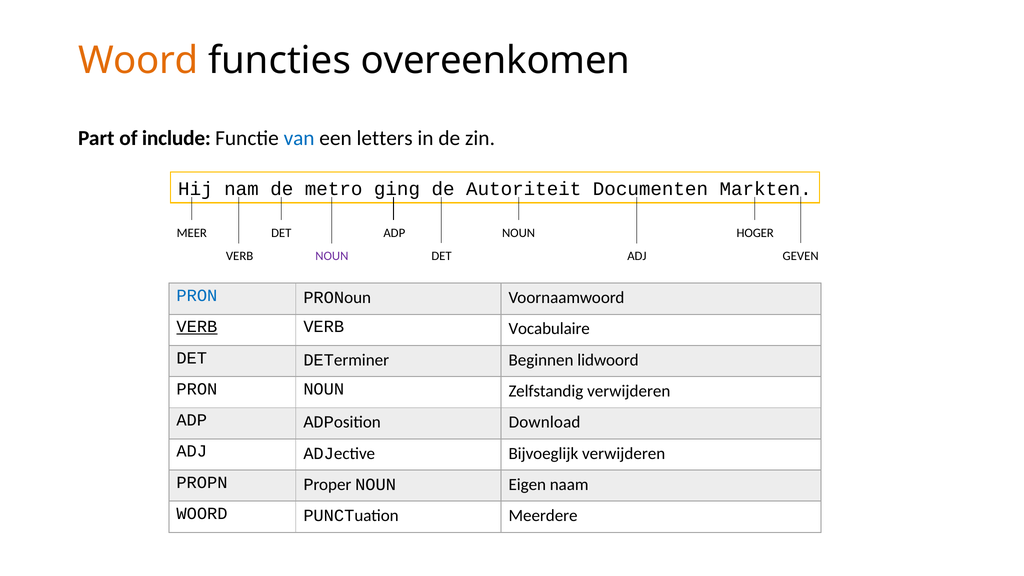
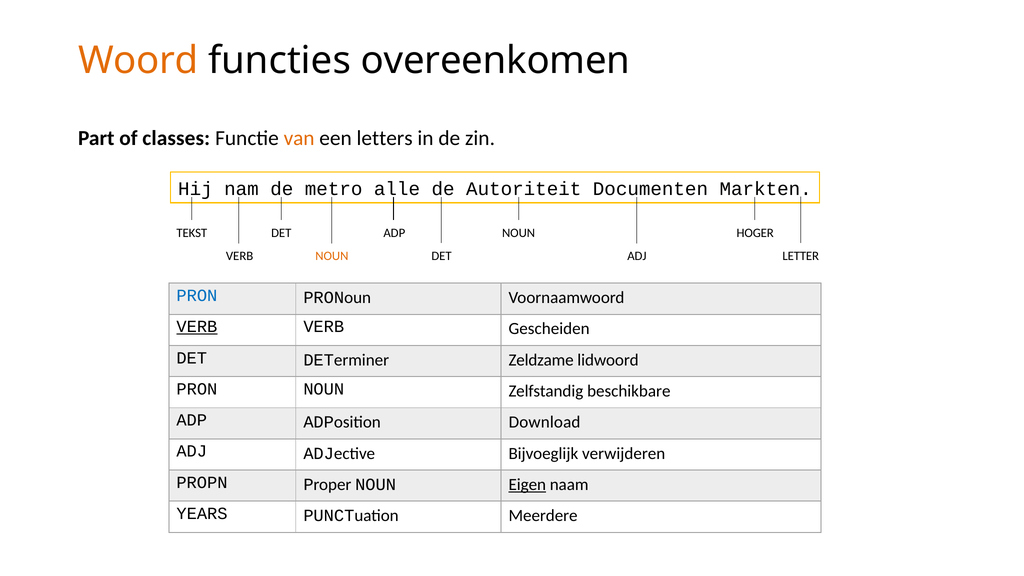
include: include -> classes (176, 138)
van colour: blue -> orange (299, 138)
ging: ging -> alle (397, 189)
MEER: MEER -> TEKST (192, 233)
NOUN colour: purple -> orange (332, 256)
GEVEN: GEVEN -> LETTER (801, 256)
Vocabulaire: Vocabulaire -> Gescheiden (549, 329)
Beginnen: Beginnen -> Zeldzame (541, 360)
Zelfstandig verwijderen: verwijderen -> beschikbare (629, 391)
Eigen underline: none -> present (527, 485)
WOORD: WOORD -> YEARS (202, 514)
